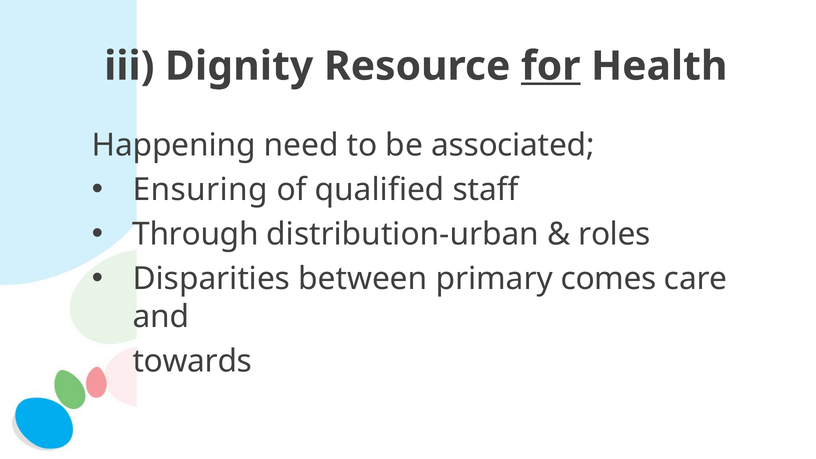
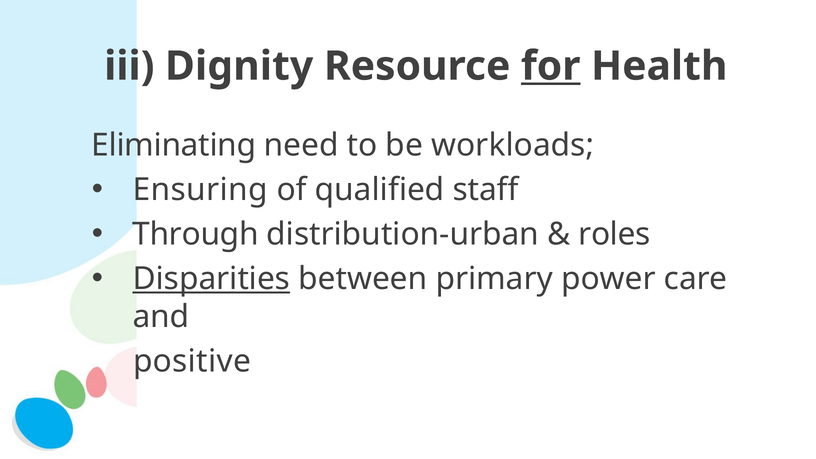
Happening: Happening -> Eliminating (174, 146)
associated: associated -> workloads (513, 146)
Disparities underline: none -> present (211, 279)
comes: comes -> power (609, 279)
towards: towards -> positive (192, 361)
